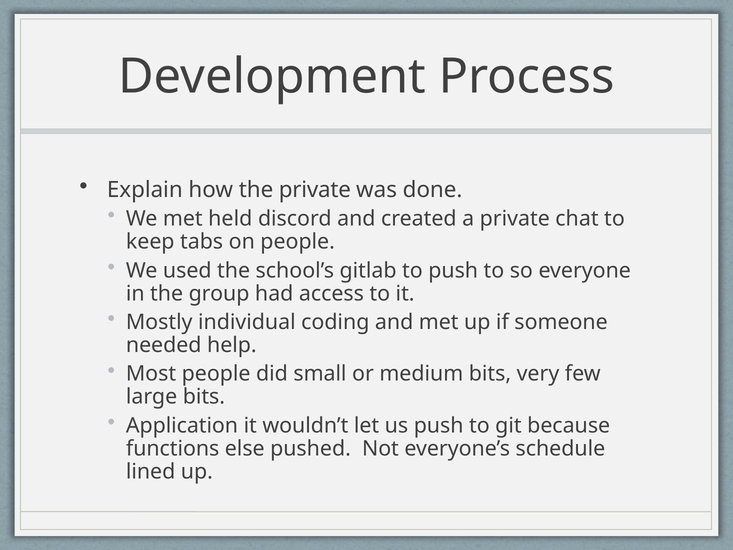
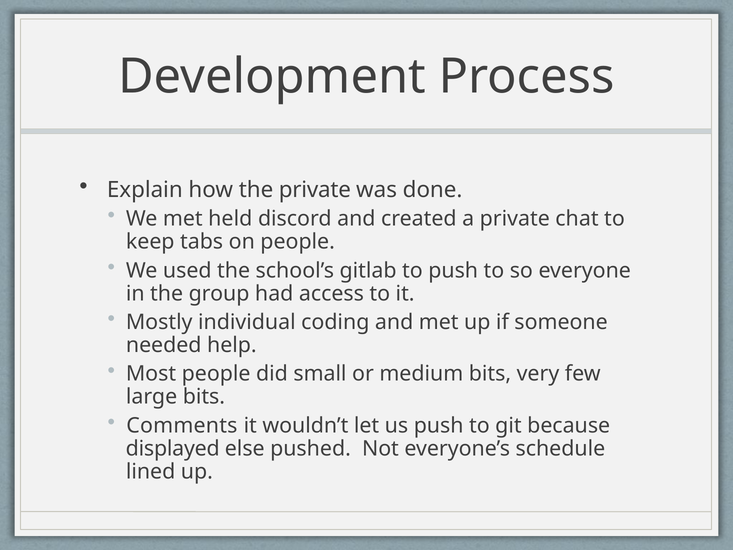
Application: Application -> Comments (182, 425)
functions: functions -> displayed (173, 448)
